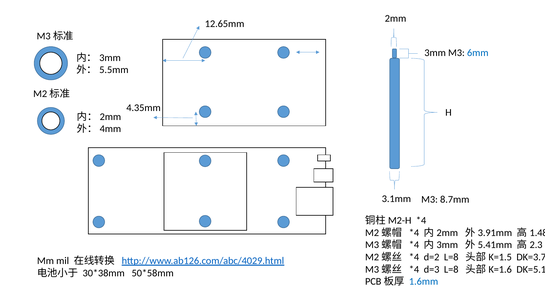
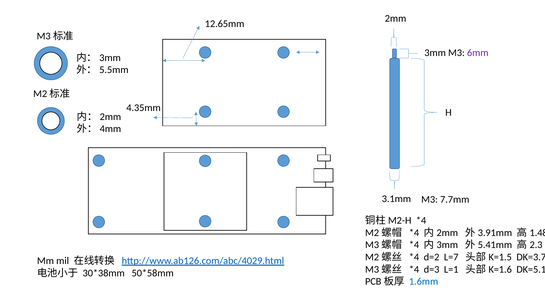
6mm colour: blue -> purple (478, 53)
8.7mm: 8.7mm -> 7.7mm (455, 200)
d=2 L=8: L=8 -> L=7 (451, 258)
d=3 L=8: L=8 -> L=1 (451, 270)
